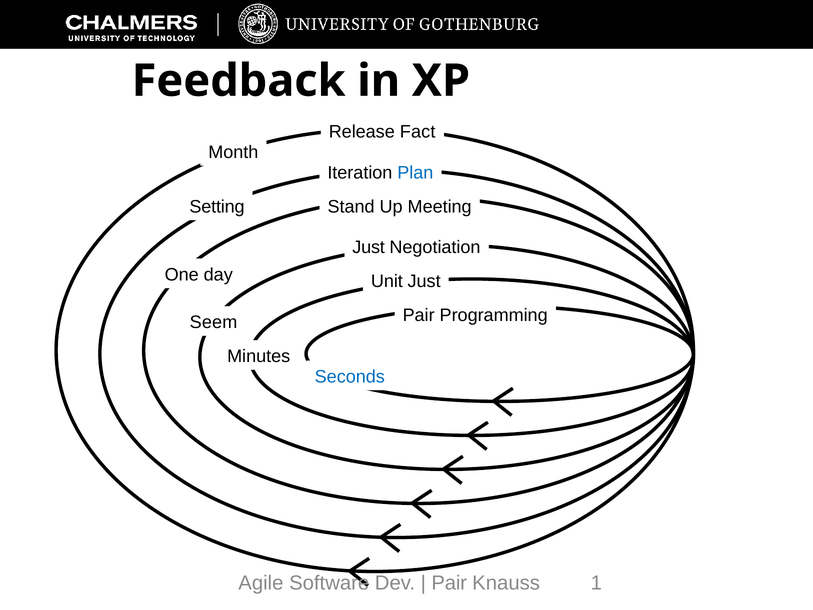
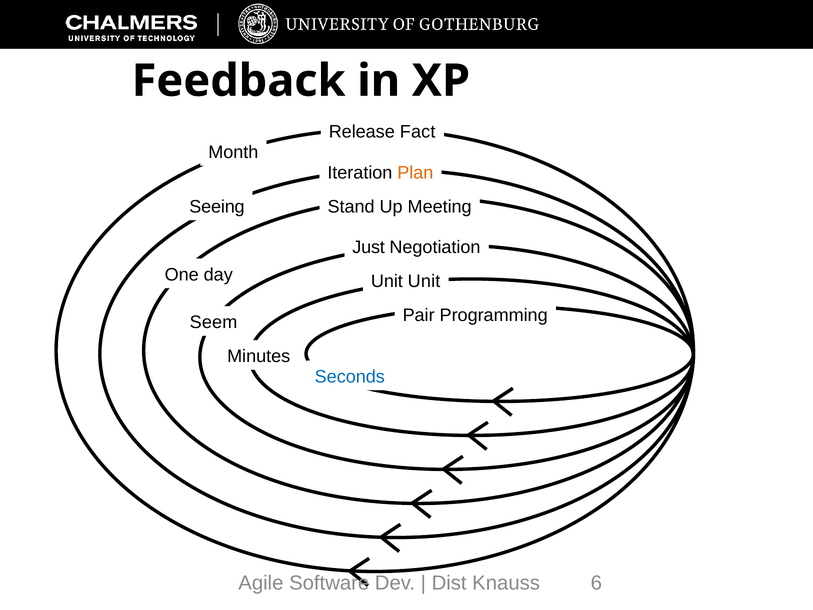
Plan colour: blue -> orange (415, 173)
Setting: Setting -> Seeing (217, 207)
Unit Just: Just -> Unit (424, 281)
Pair: Pair -> Dist (449, 583)
1: 1 -> 6 (596, 583)
